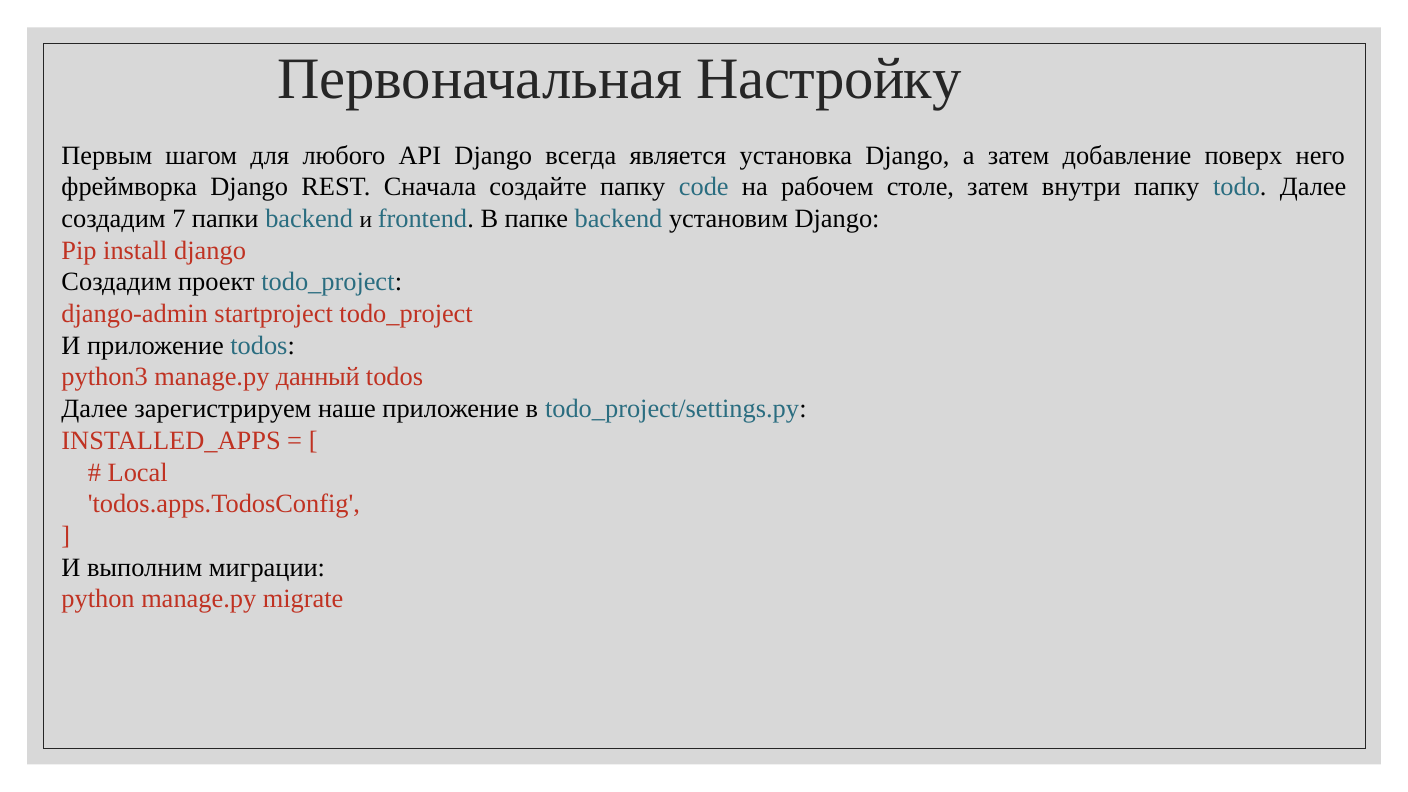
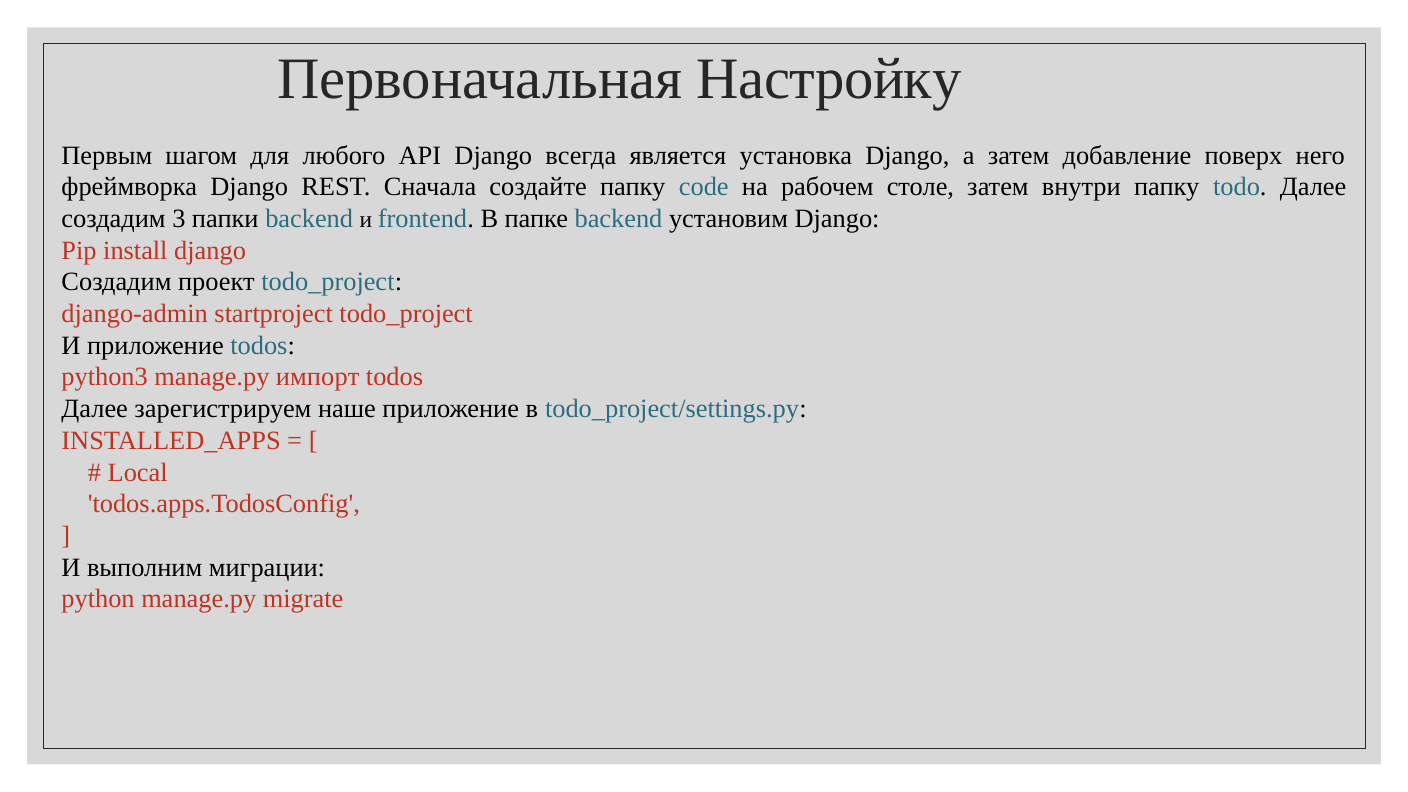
7: 7 -> 3 (179, 219)
данный: данный -> импорт (318, 377)
